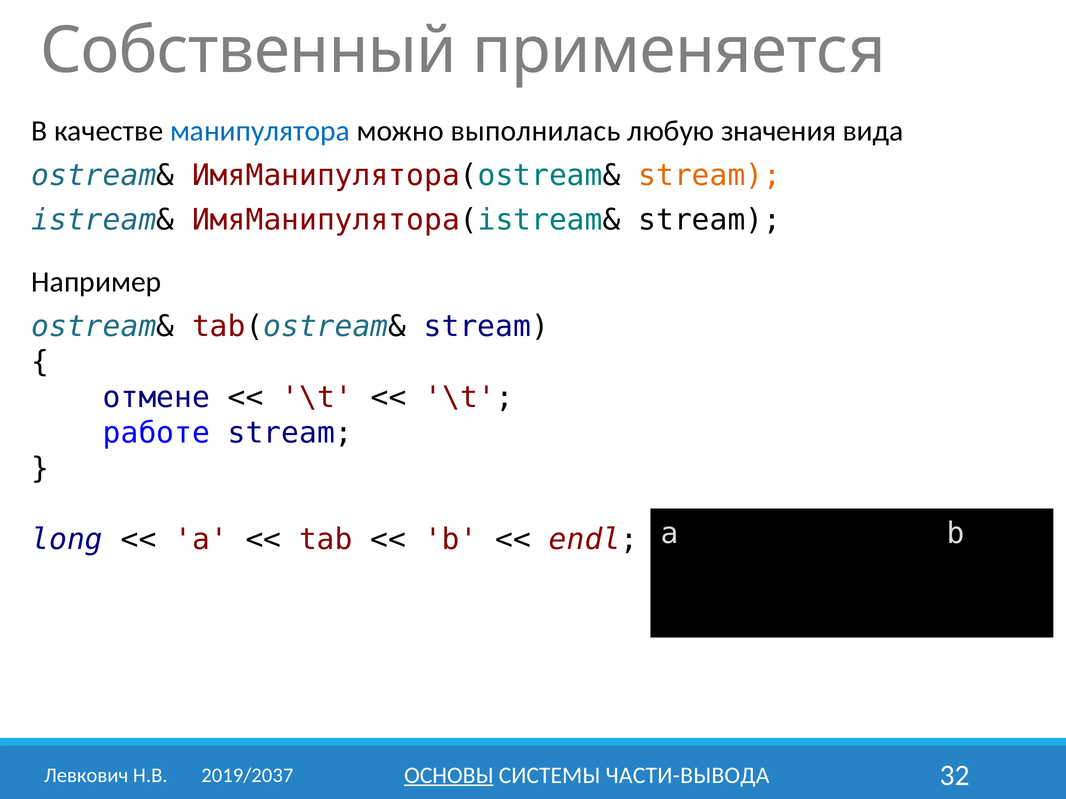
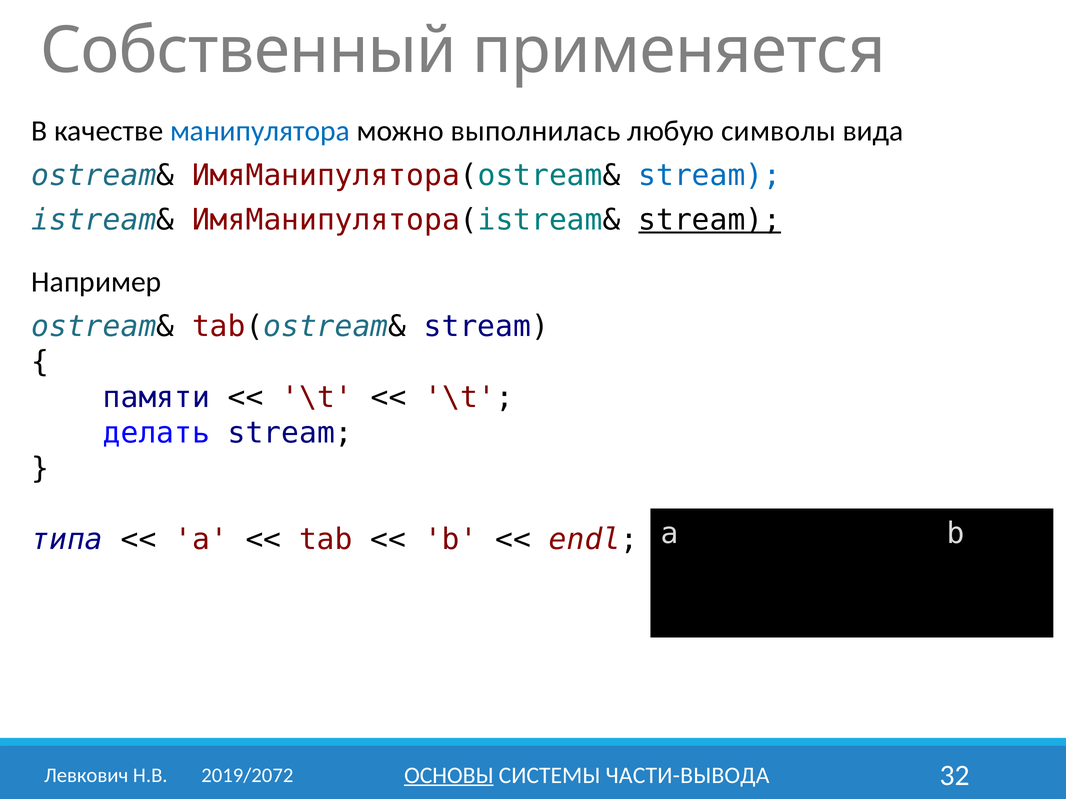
значения: значения -> символы (778, 131)
stream colour: orange -> blue (710, 175)
stream underline: none -> present (710, 220)
отмене: отмене -> памяти (156, 398)
работе: работе -> делать (156, 433)
long: long -> типа (67, 540)
2019/2037: 2019/2037 -> 2019/2072 (247, 776)
